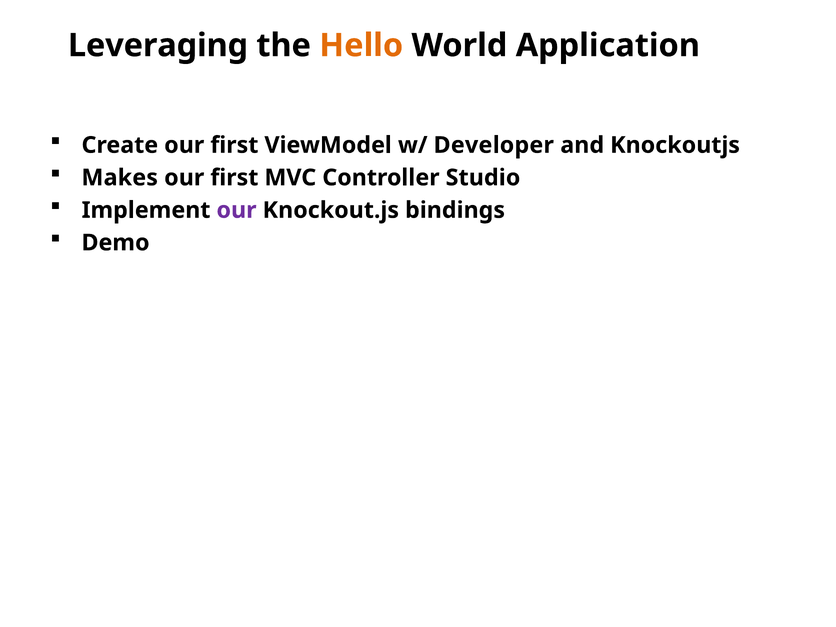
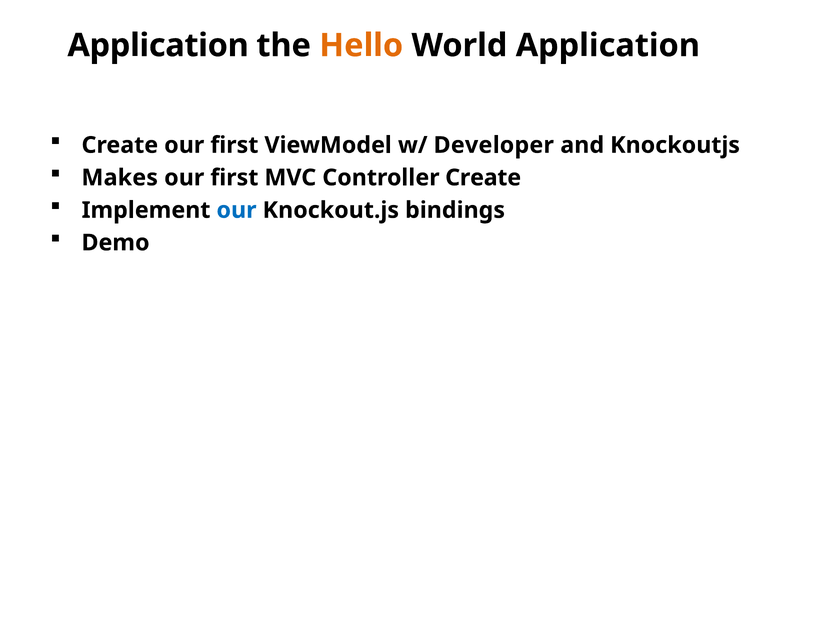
Leveraging: Leveraging -> Application (158, 45)
Controller Studio: Studio -> Create (483, 178)
our colour: purple -> blue (237, 210)
